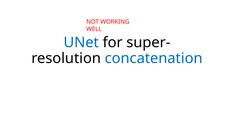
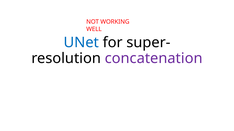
concatenation colour: blue -> purple (154, 58)
